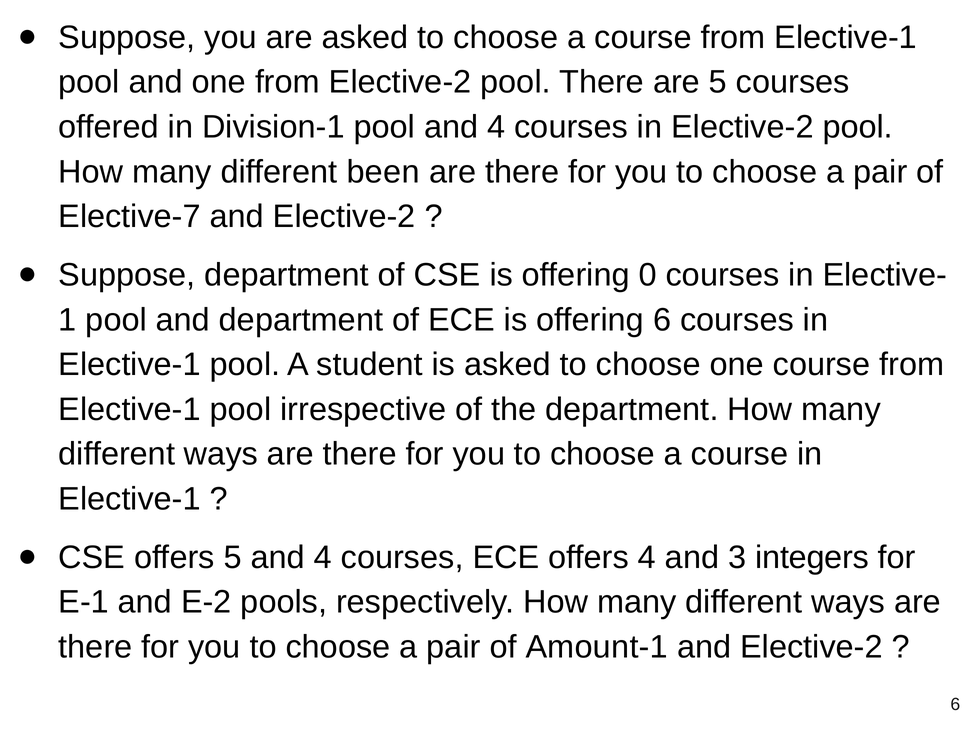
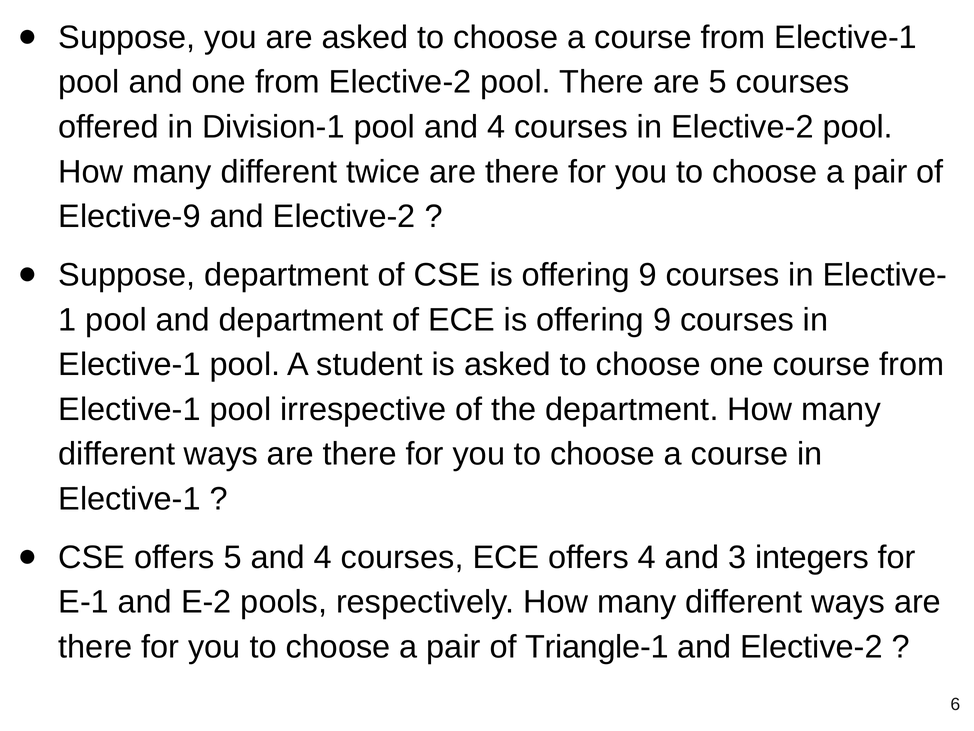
been: been -> twice (383, 172)
Elective-7: Elective-7 -> Elective-9 (130, 216)
CSE is offering 0: 0 -> 9 (648, 275)
ECE is offering 6: 6 -> 9 (662, 320)
Amount-1: Amount-1 -> Triangle-1 (597, 647)
